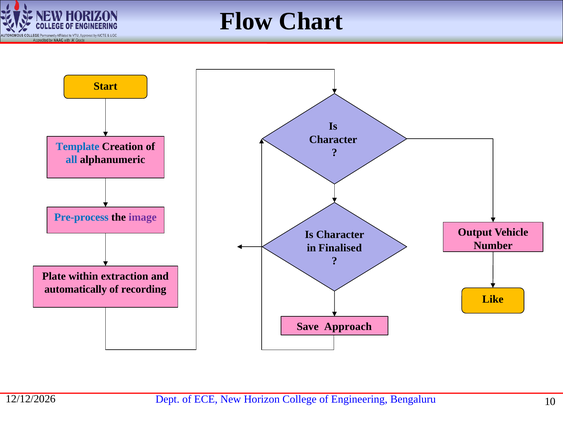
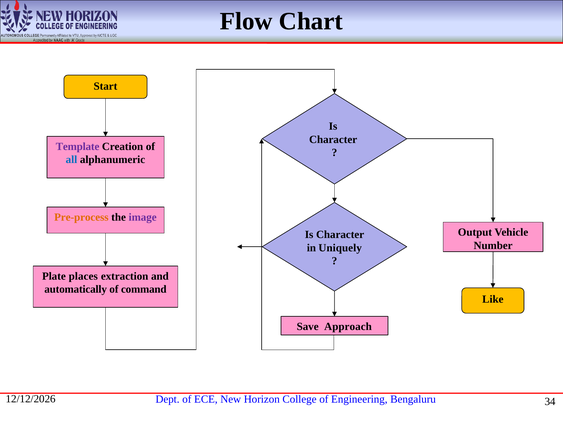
Template colour: blue -> purple (78, 147)
Pre-process colour: blue -> orange (81, 217)
Finalised: Finalised -> Uniquely (340, 248)
within: within -> places (83, 276)
recording: recording -> command (144, 289)
10: 10 -> 34 (550, 402)
